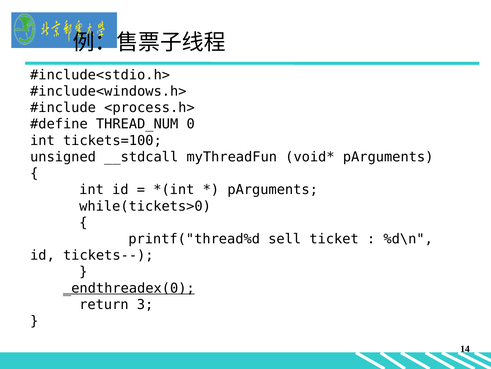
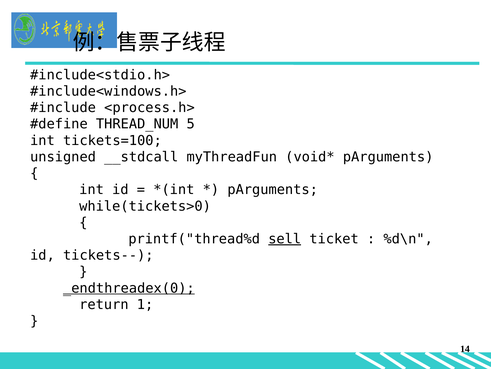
0: 0 -> 5 (191, 124)
sell underline: none -> present (285, 239)
3: 3 -> 1 (145, 304)
